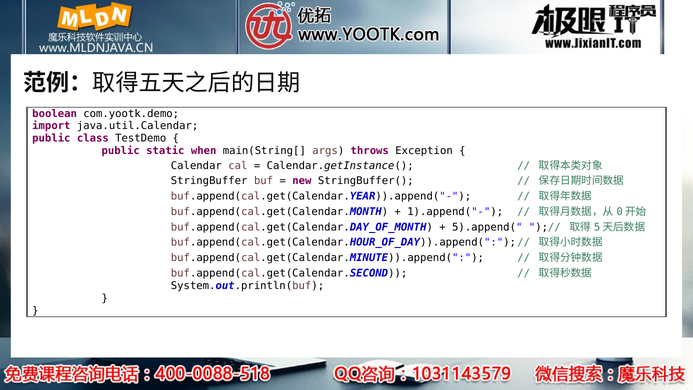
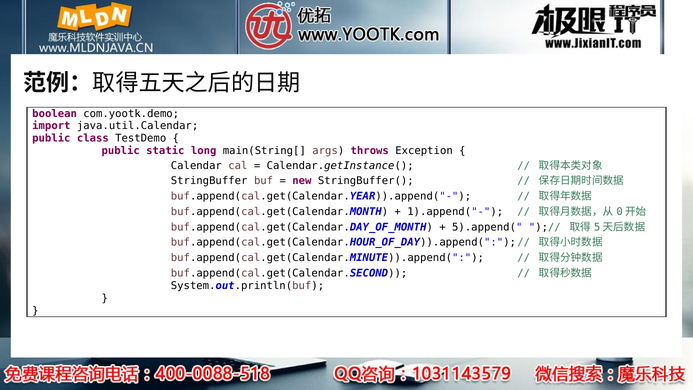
when: when -> long (204, 151)
